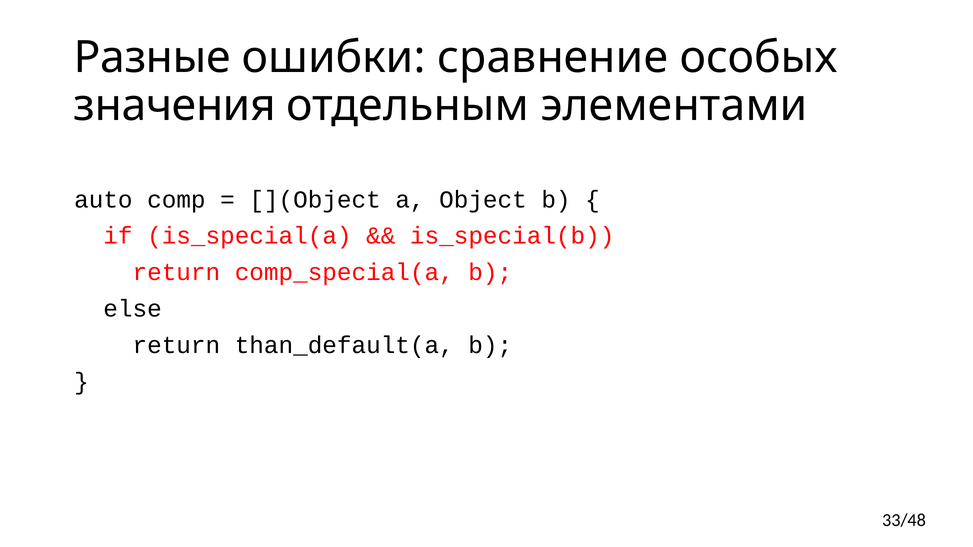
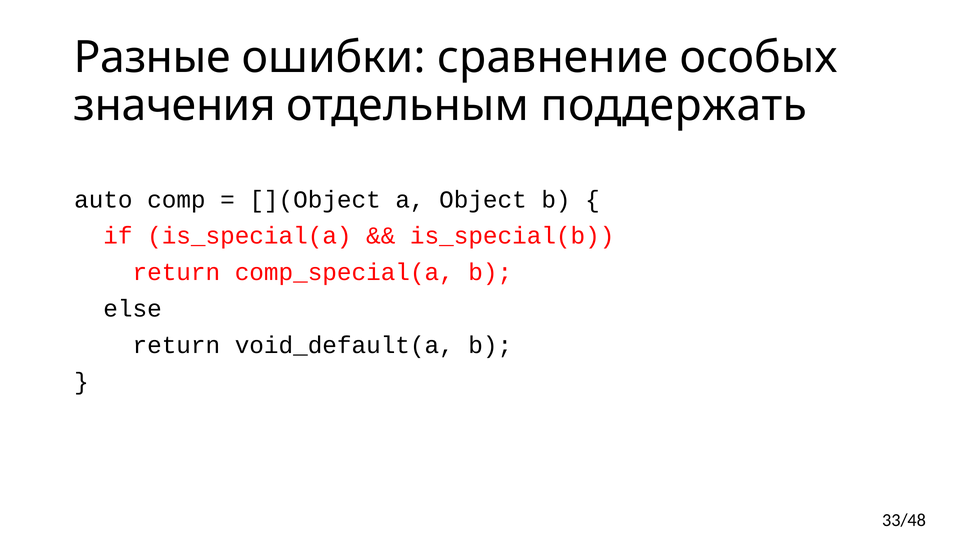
элементами: элементами -> поддержать (674, 106)
than_default(a: than_default(a -> void_default(a (344, 345)
